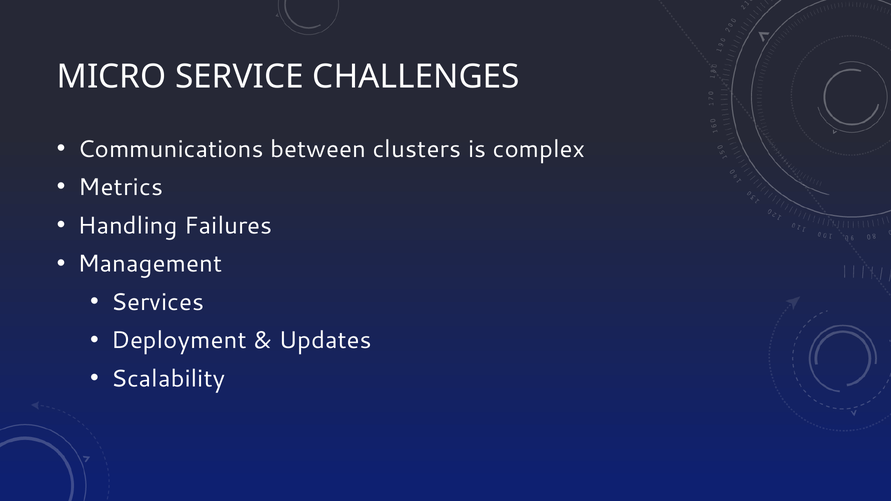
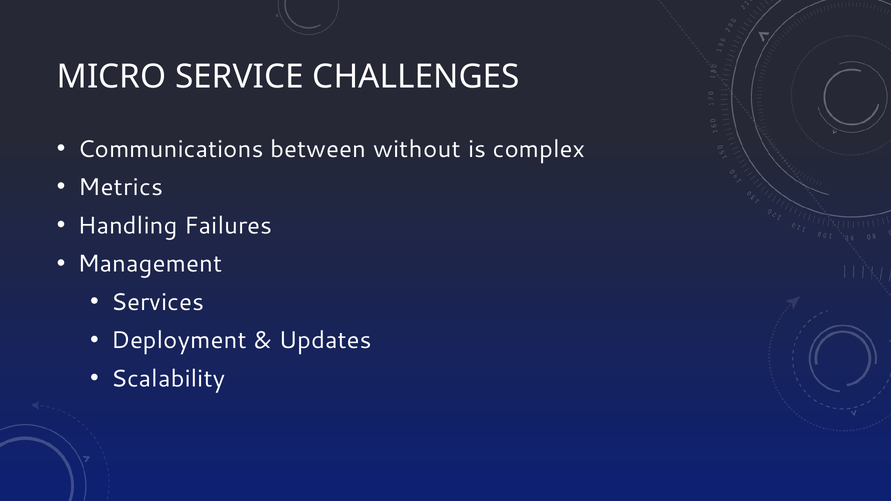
clusters: clusters -> without (417, 149)
